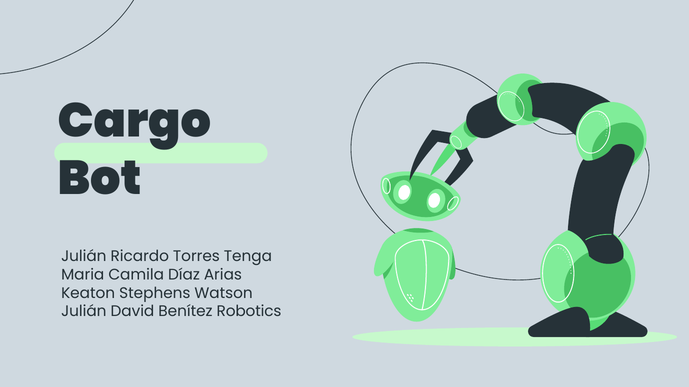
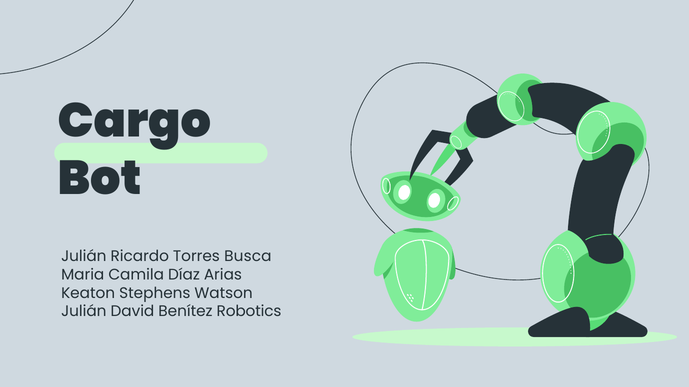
Tenga: Tenga -> Busca (248, 257)
